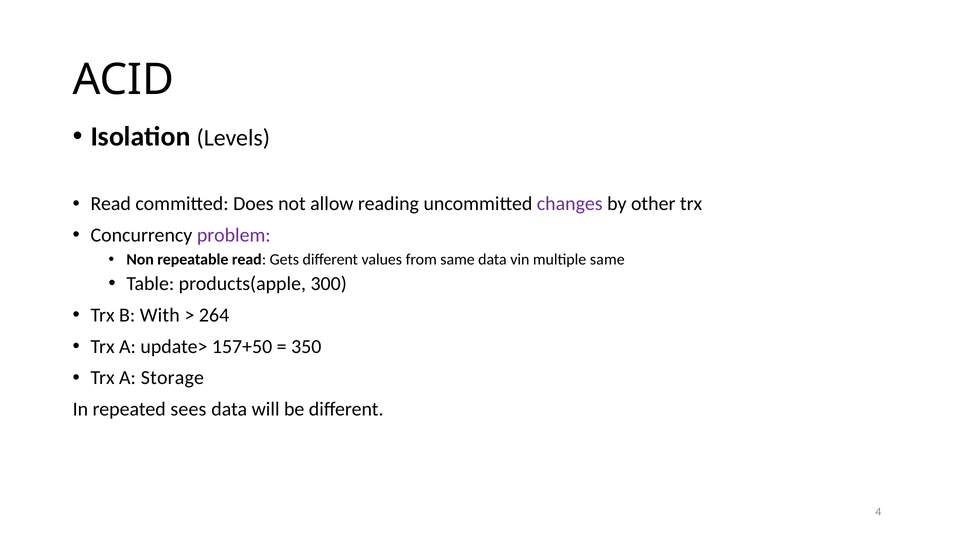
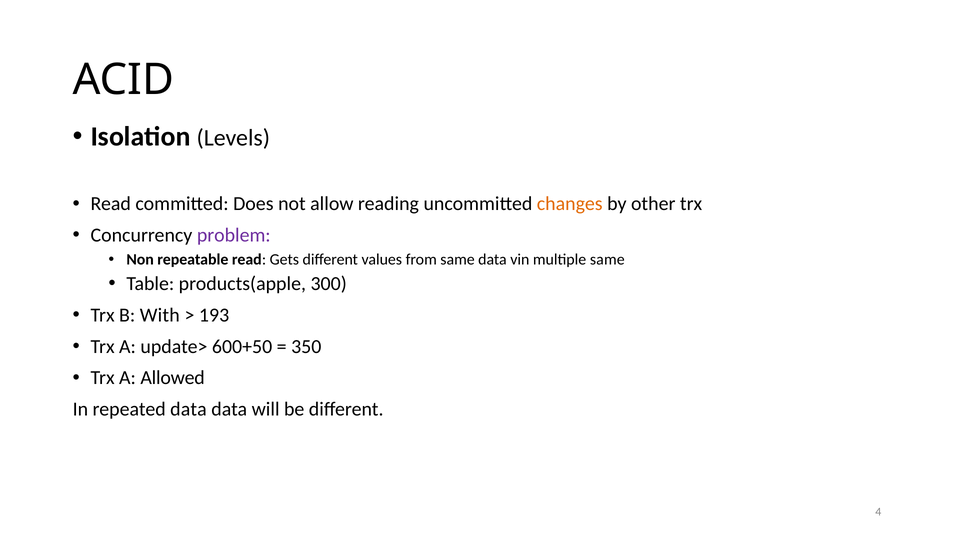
changes colour: purple -> orange (570, 204)
264: 264 -> 193 (214, 315)
157+50: 157+50 -> 600+50 (242, 347)
Storage: Storage -> Allowed (173, 378)
repeated sees: sees -> data (188, 410)
